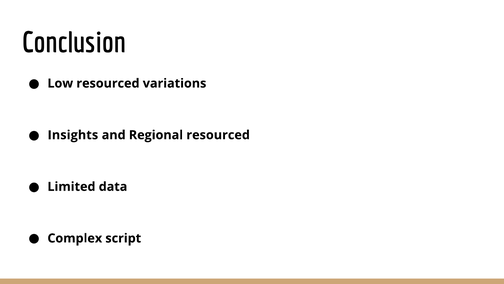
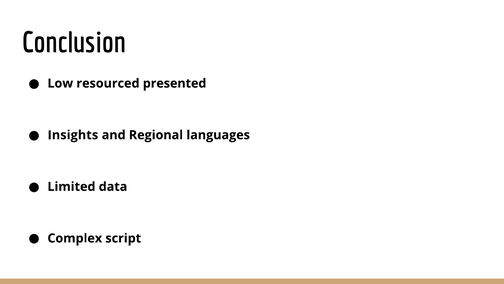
variations: variations -> presented (175, 83)
Regional resourced: resourced -> languages (218, 135)
